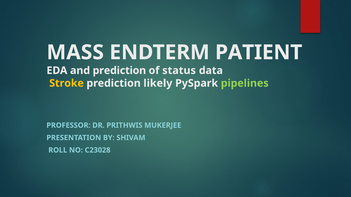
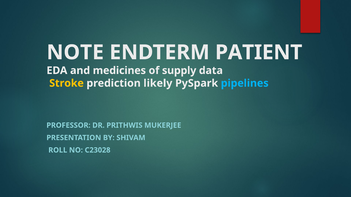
MASS: MASS -> NOTE (75, 52)
and prediction: prediction -> medicines (119, 71)
status: status -> supply (179, 71)
pipelines colour: light green -> light blue (245, 83)
